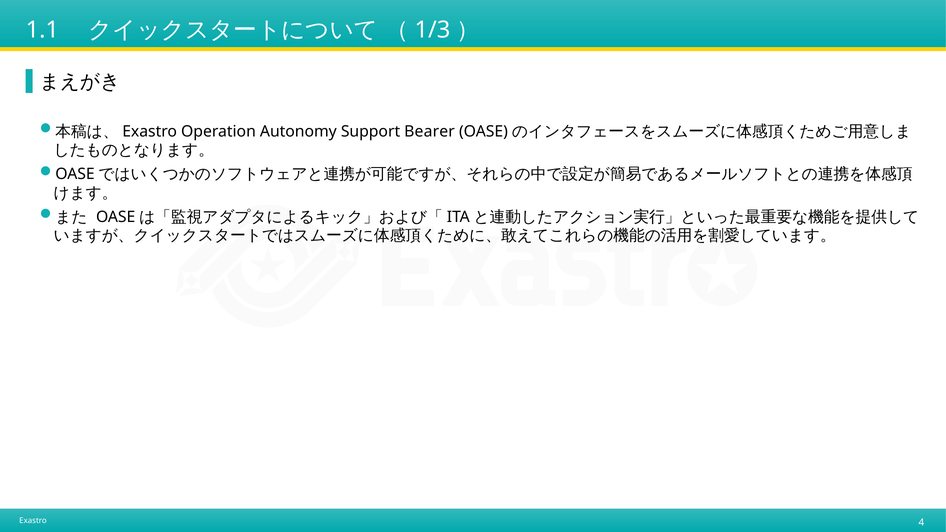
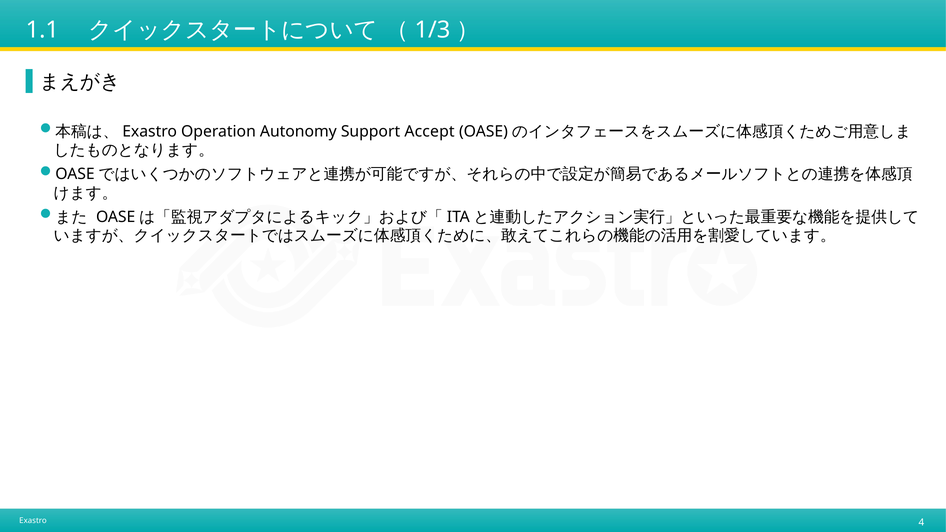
Bearer: Bearer -> Accept (430, 131)
